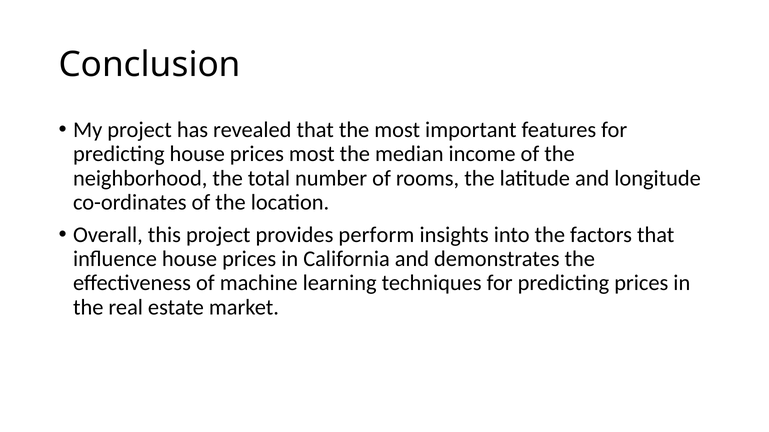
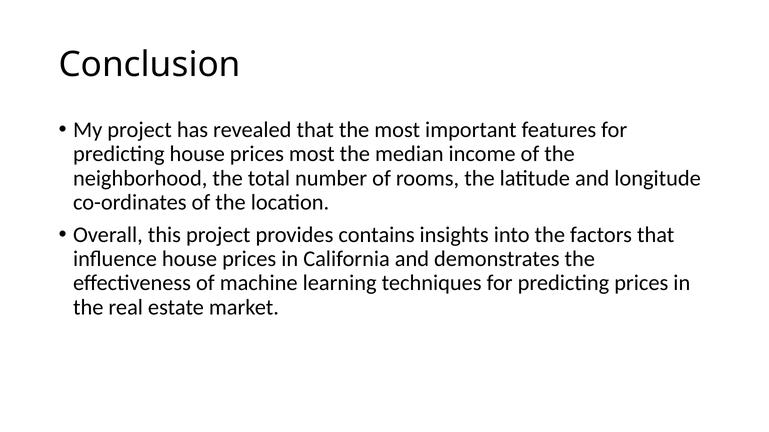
perform: perform -> contains (377, 235)
